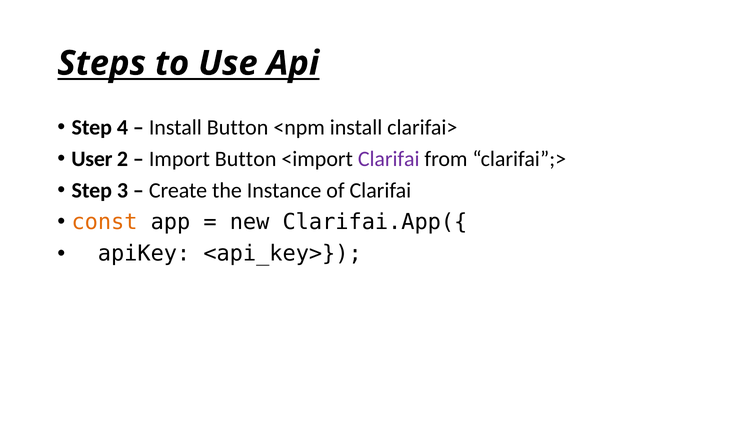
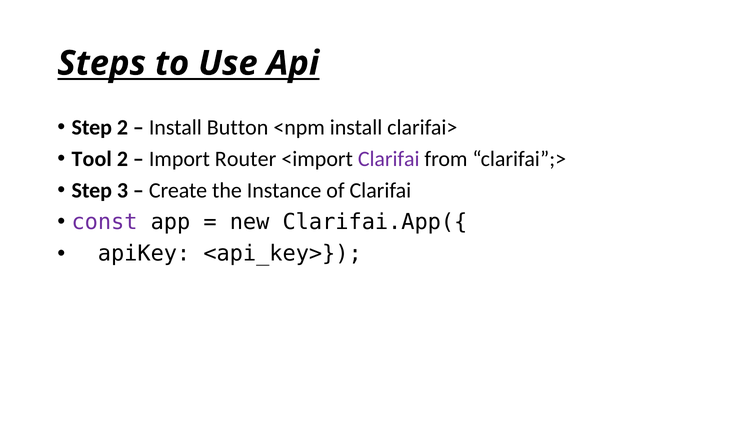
Step 4: 4 -> 2 (123, 127)
User: User -> Tool (92, 159)
Import Button: Button -> Router (246, 159)
const colour: orange -> purple (105, 222)
